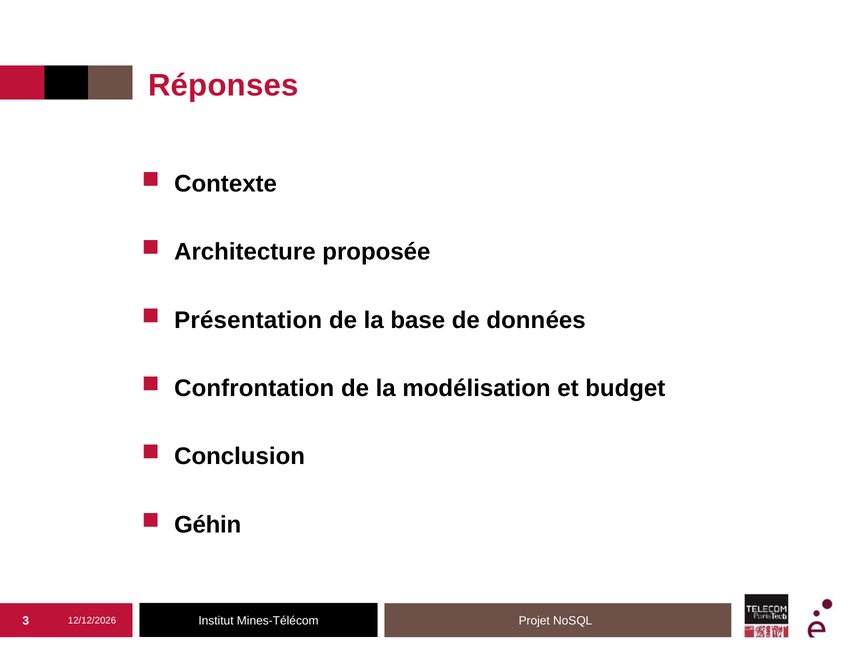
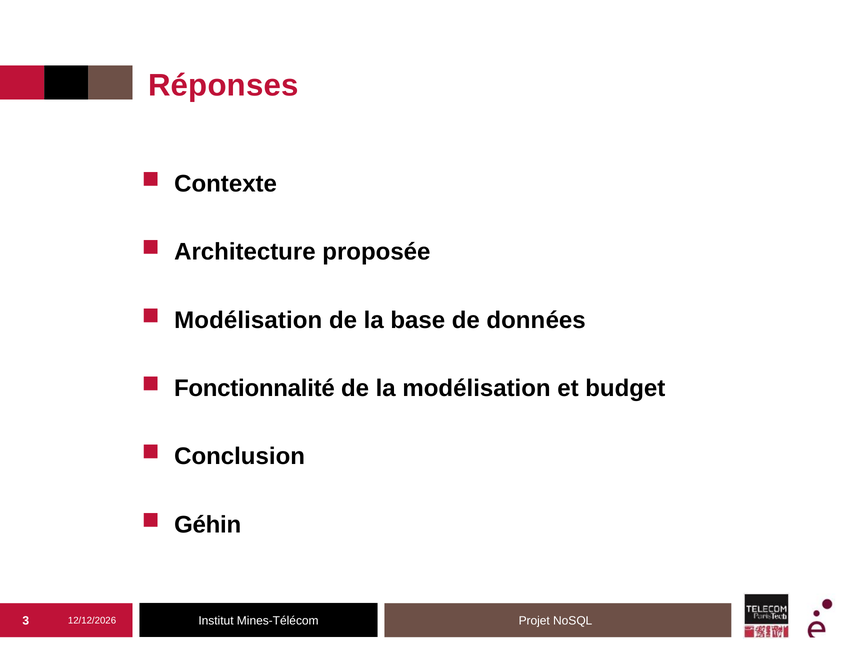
Présentation: Présentation -> Modélisation (248, 320)
Confrontation: Confrontation -> Fonctionnalité (254, 388)
